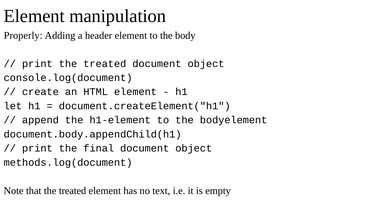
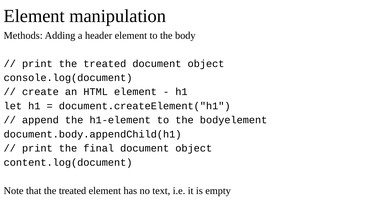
Properly: Properly -> Methods (23, 35)
methods.log(document: methods.log(document -> content.log(document (68, 162)
